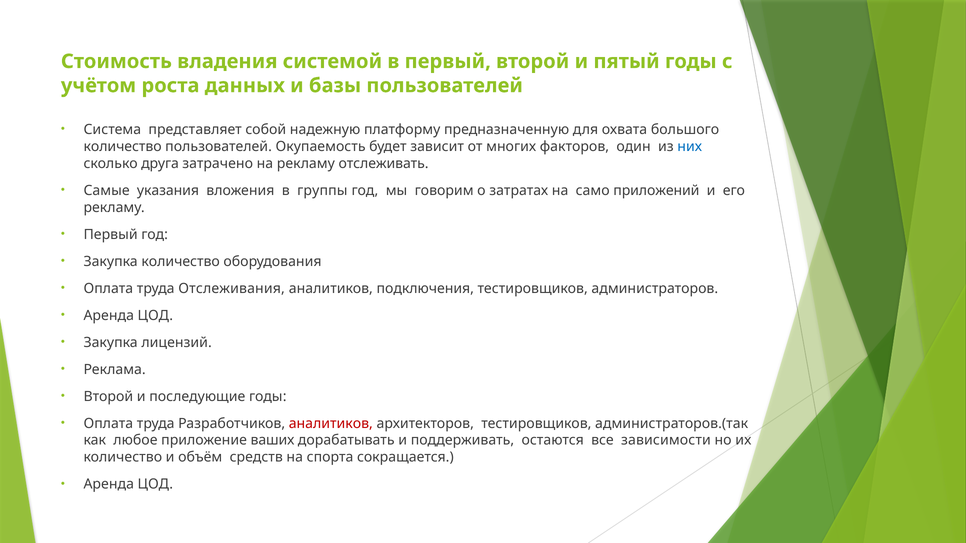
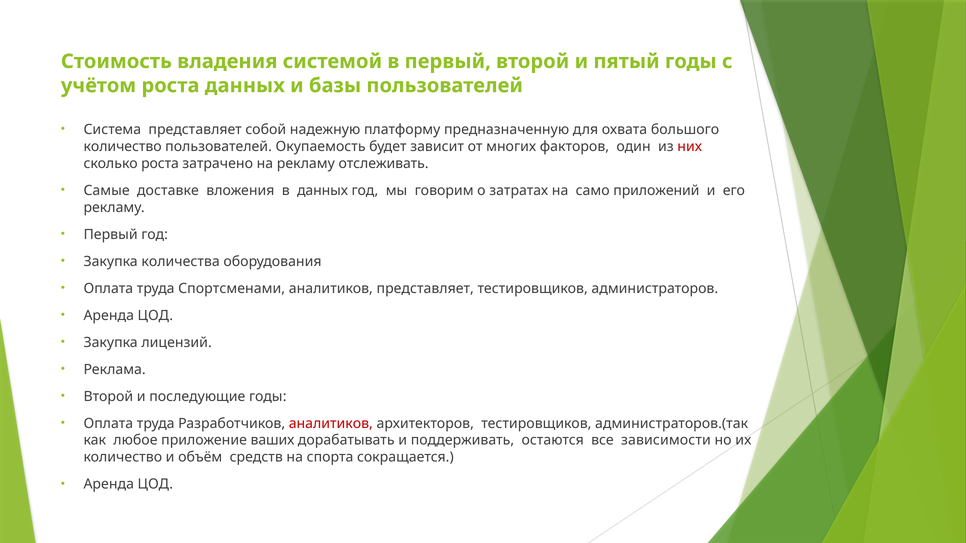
них colour: blue -> red (690, 147)
сколько друга: друга -> роста (160, 164)
указания: указания -> доставке (168, 191)
в группы: группы -> данных (323, 191)
Закупка количество: количество -> количества (181, 262)
Отслеживания: Отслеживания -> Спортсменами (232, 289)
аналитиков подключения: подключения -> представляет (425, 289)
